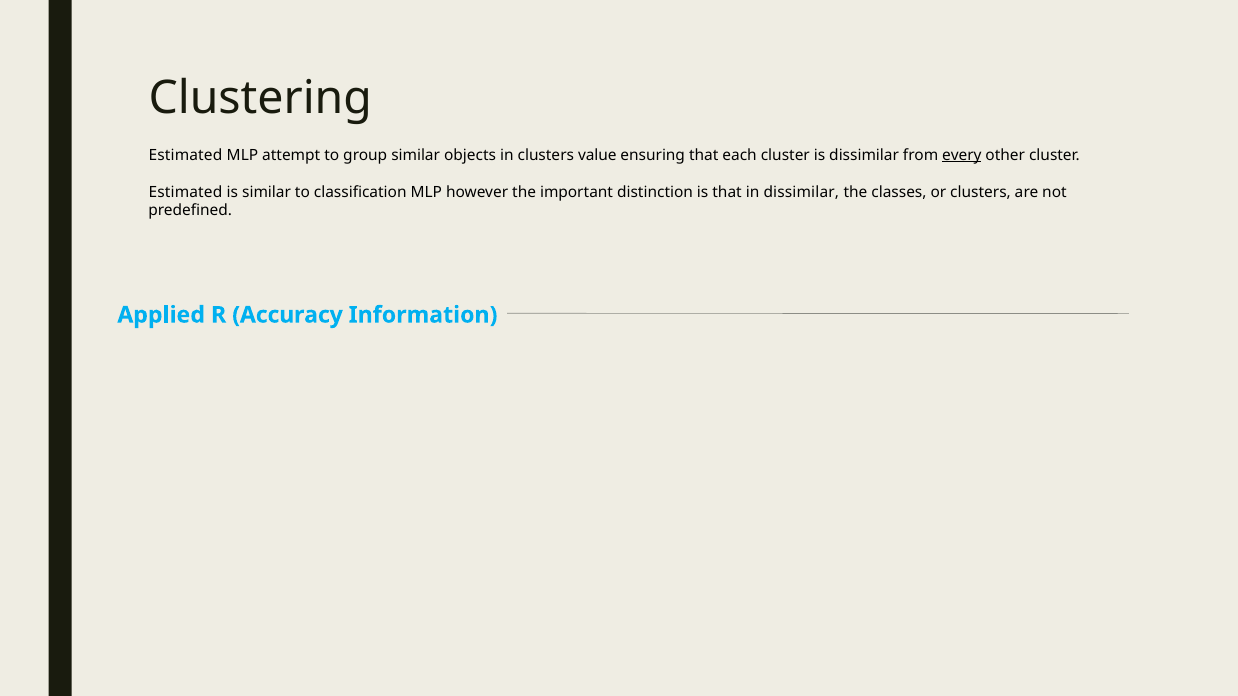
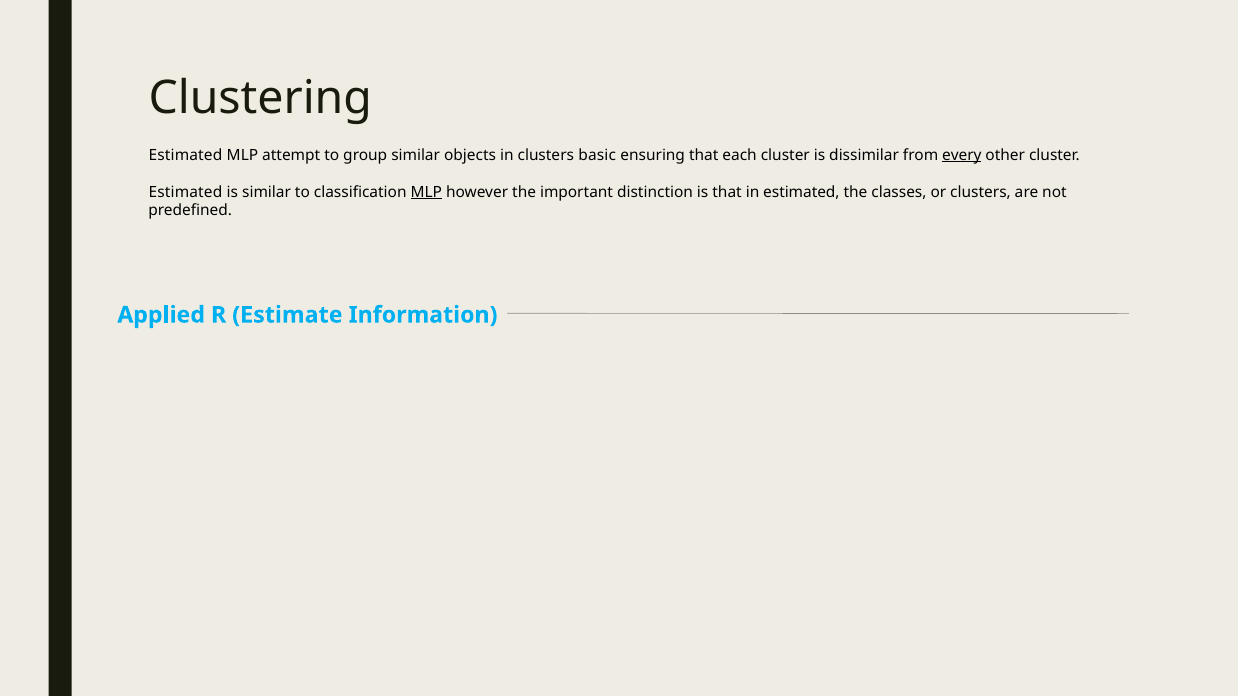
value: value -> basic (597, 155)
MLP underline: none -> present (426, 192)
in dissimilar: dissimilar -> estimated (801, 192)
Accuracy: Accuracy -> Estimate (287, 315)
